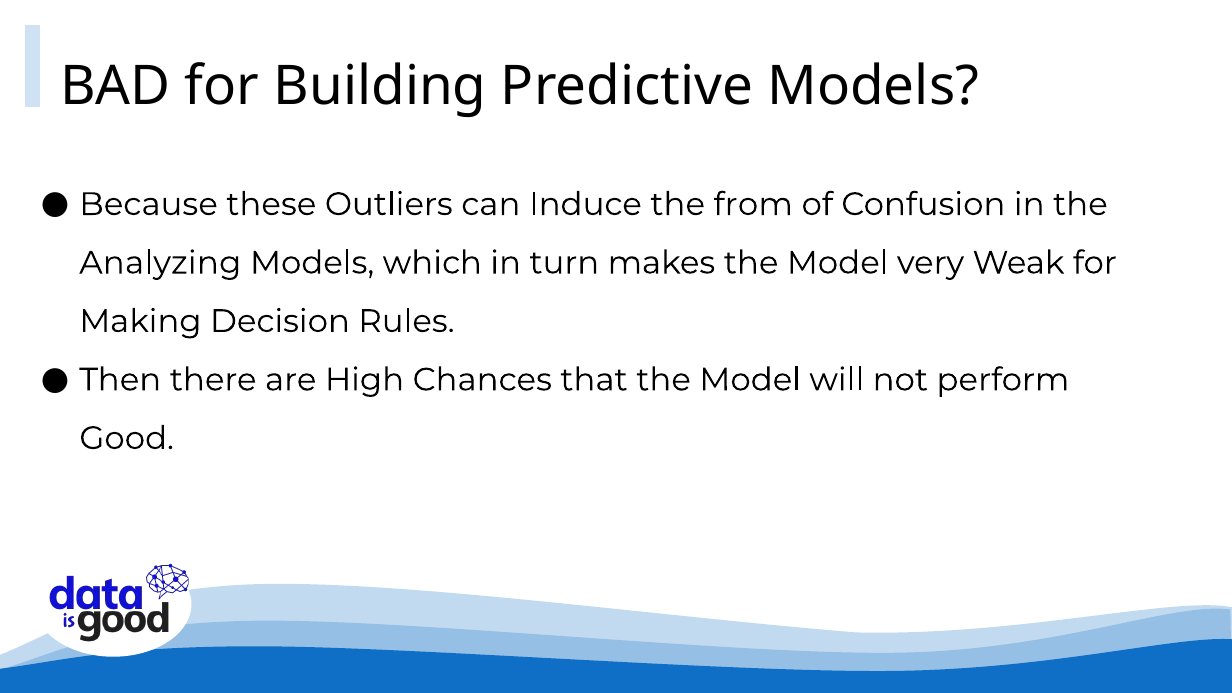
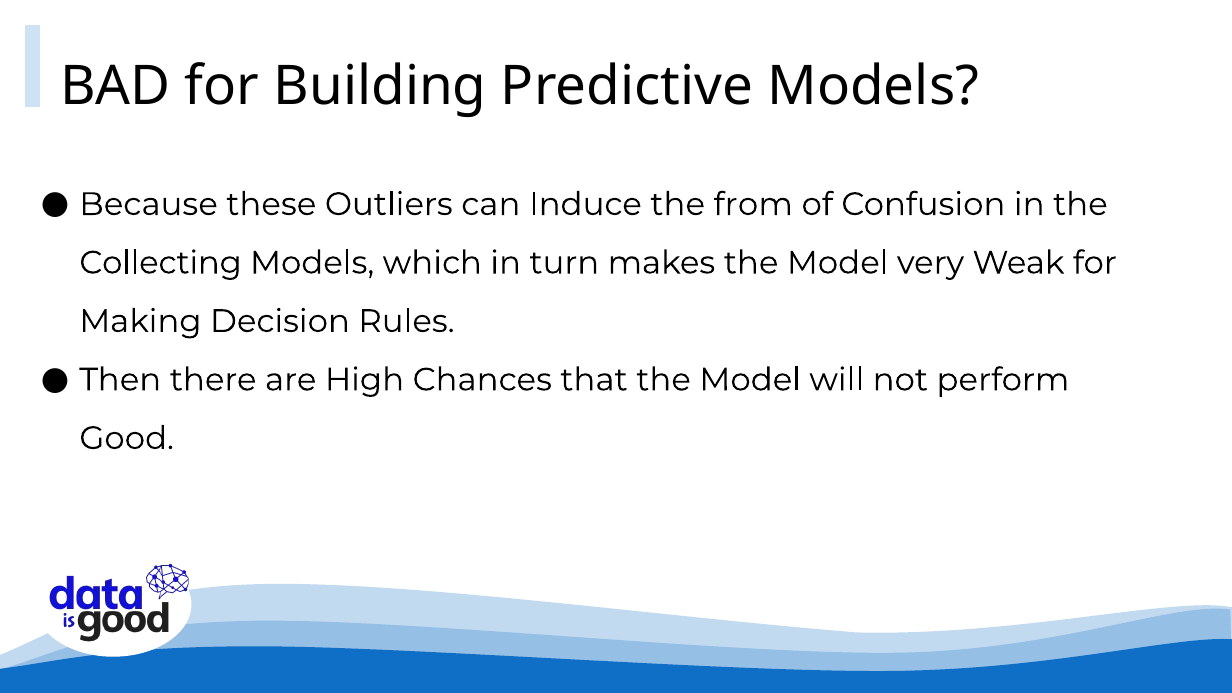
Analyzing: Analyzing -> Collecting (161, 263)
